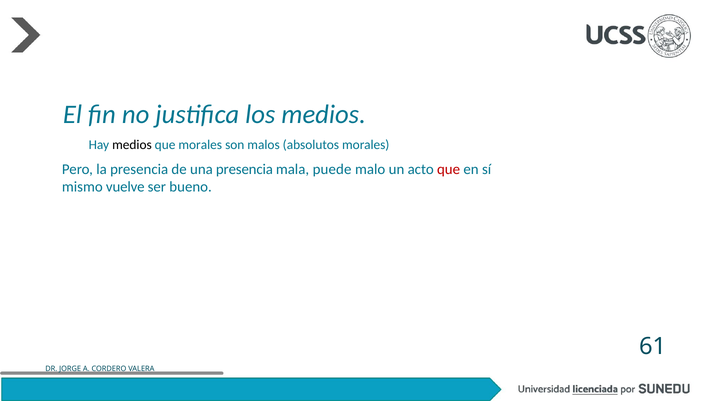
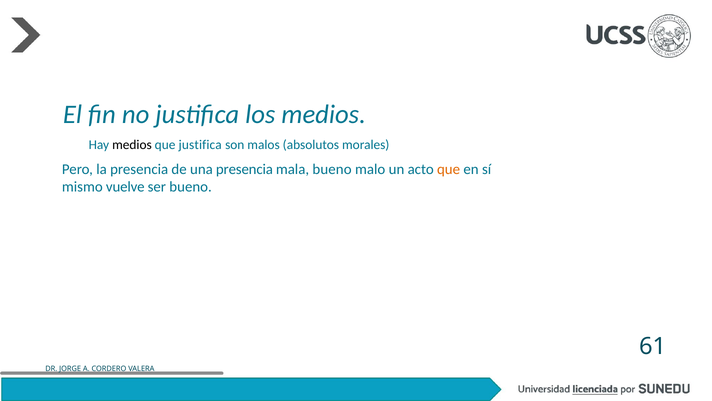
que morales: morales -> justifica (200, 145)
mala puede: puede -> bueno (332, 169)
que colour: red -> orange (449, 169)
